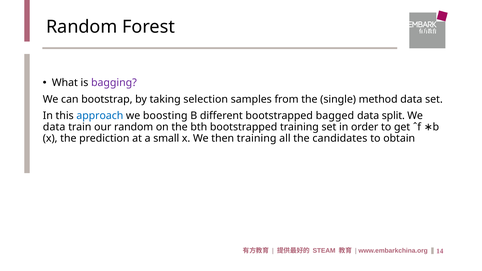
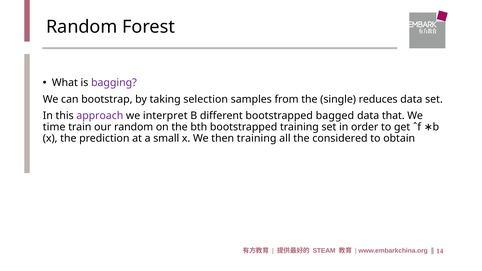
method: method -> reduces (378, 99)
approach colour: blue -> purple (100, 116)
boosting: boosting -> interpret (165, 116)
split: split -> that (393, 116)
data: data -> time (54, 127)
candidates: candidates -> considered (340, 138)
